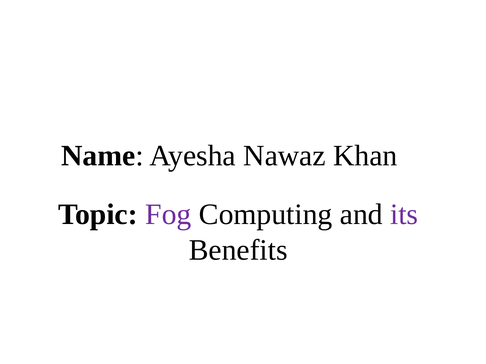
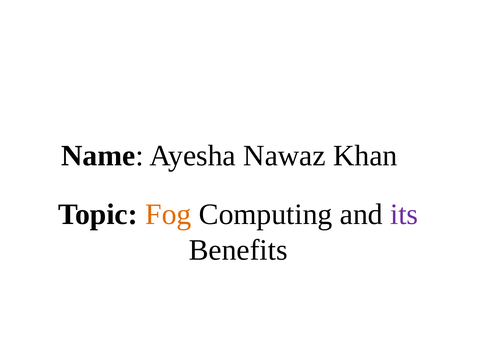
Fog colour: purple -> orange (168, 215)
